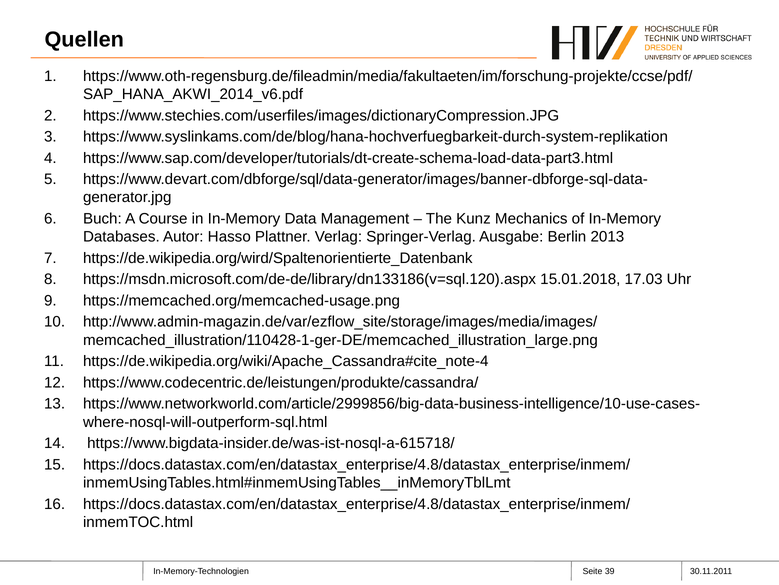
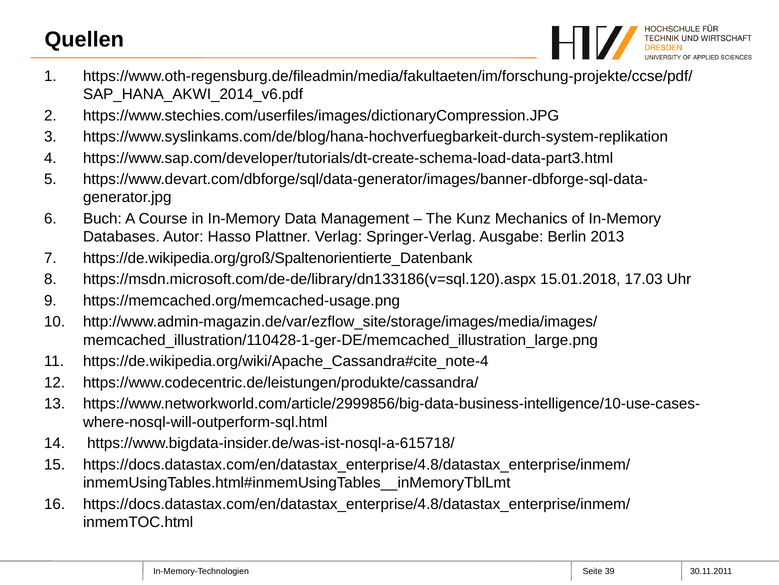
https://de.wikipedia.org/wird/Spaltenorientierte_Datenbank: https://de.wikipedia.org/wird/Spaltenorientierte_Datenbank -> https://de.wikipedia.org/groß/Spaltenorientierte_Datenbank (278, 258)
